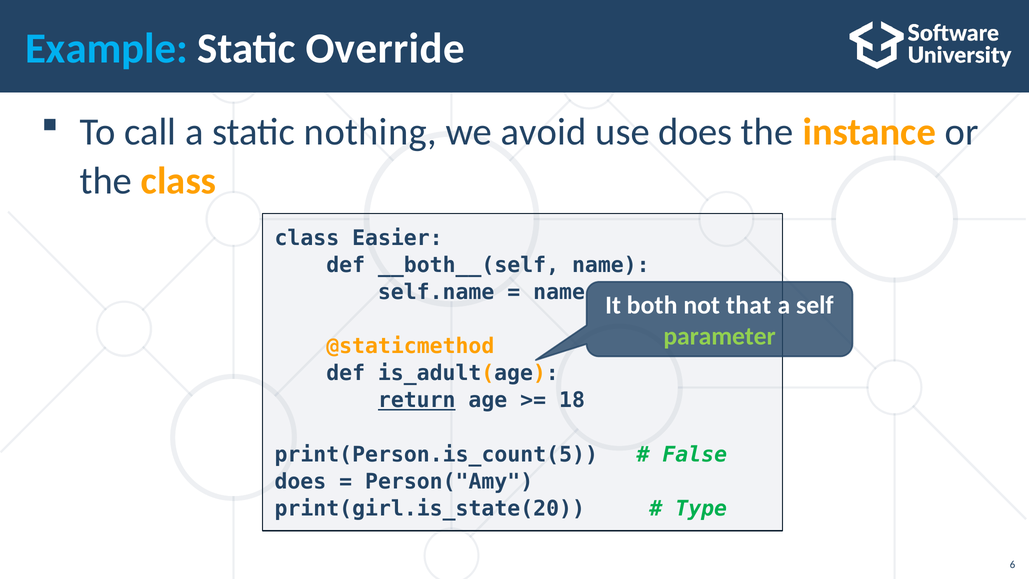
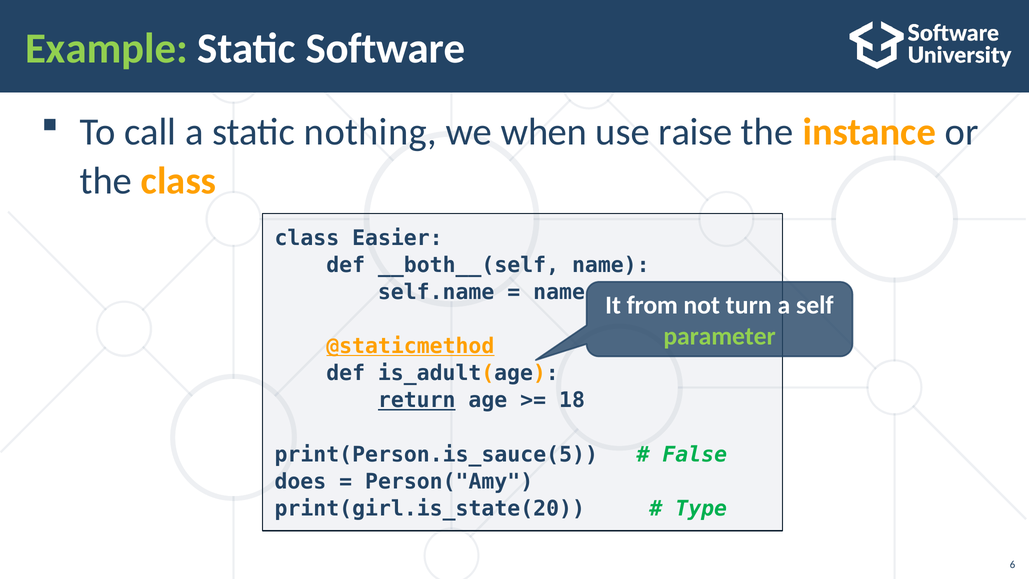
Example colour: light blue -> light green (107, 49)
Override: Override -> Software (385, 49)
avoid: avoid -> when (544, 132)
use does: does -> raise (695, 132)
both: both -> from (652, 305)
that: that -> turn (749, 305)
@staticmethod underline: none -> present (410, 346)
print(Person.is_count(5: print(Person.is_count(5 -> print(Person.is_sauce(5 (436, 454)
